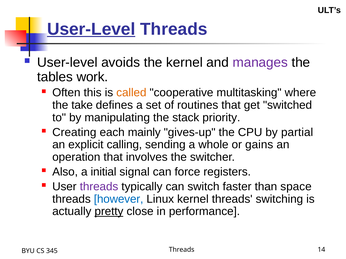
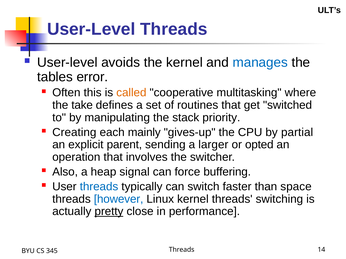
User-Level underline: present -> none (91, 29)
manages colour: purple -> blue (260, 63)
work: work -> error (92, 77)
calling: calling -> parent (124, 145)
whole: whole -> larger (213, 145)
gains: gains -> opted (259, 145)
initial: initial -> heap (103, 172)
registers: registers -> buffering (227, 172)
threads colour: purple -> blue (99, 187)
